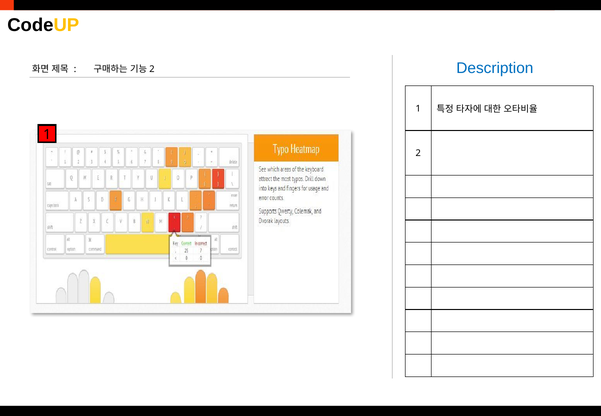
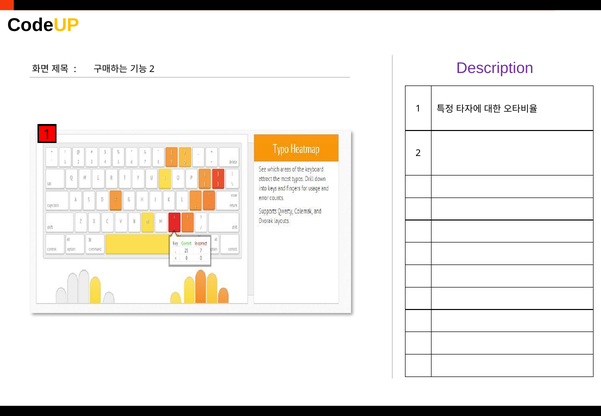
Description colour: blue -> purple (495, 68)
